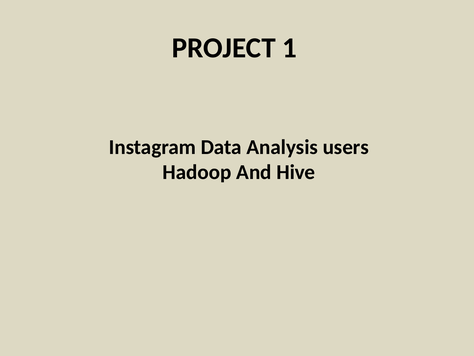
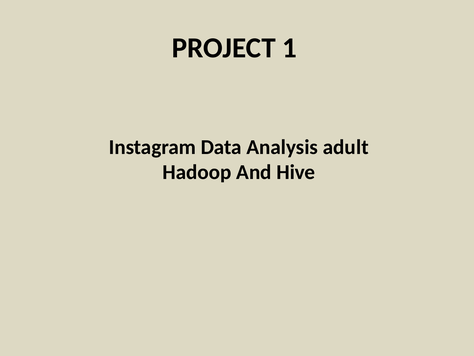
users: users -> adult (346, 147)
